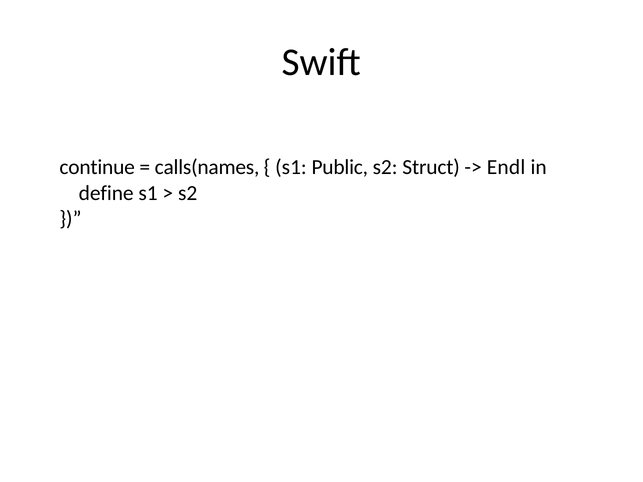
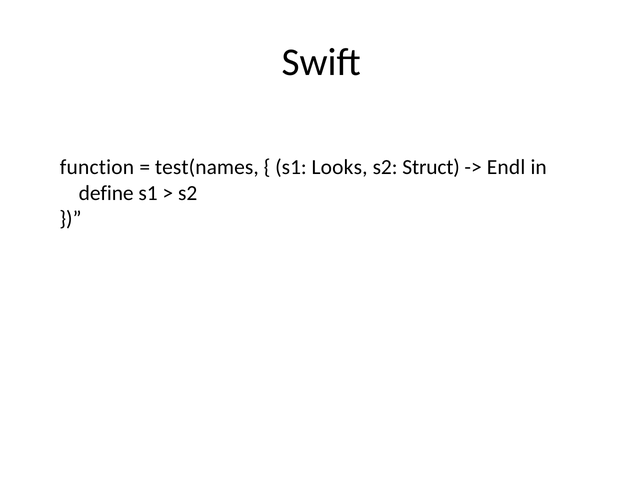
continue: continue -> function (97, 167)
calls(names: calls(names -> test(names (207, 167)
Public: Public -> Looks (340, 167)
